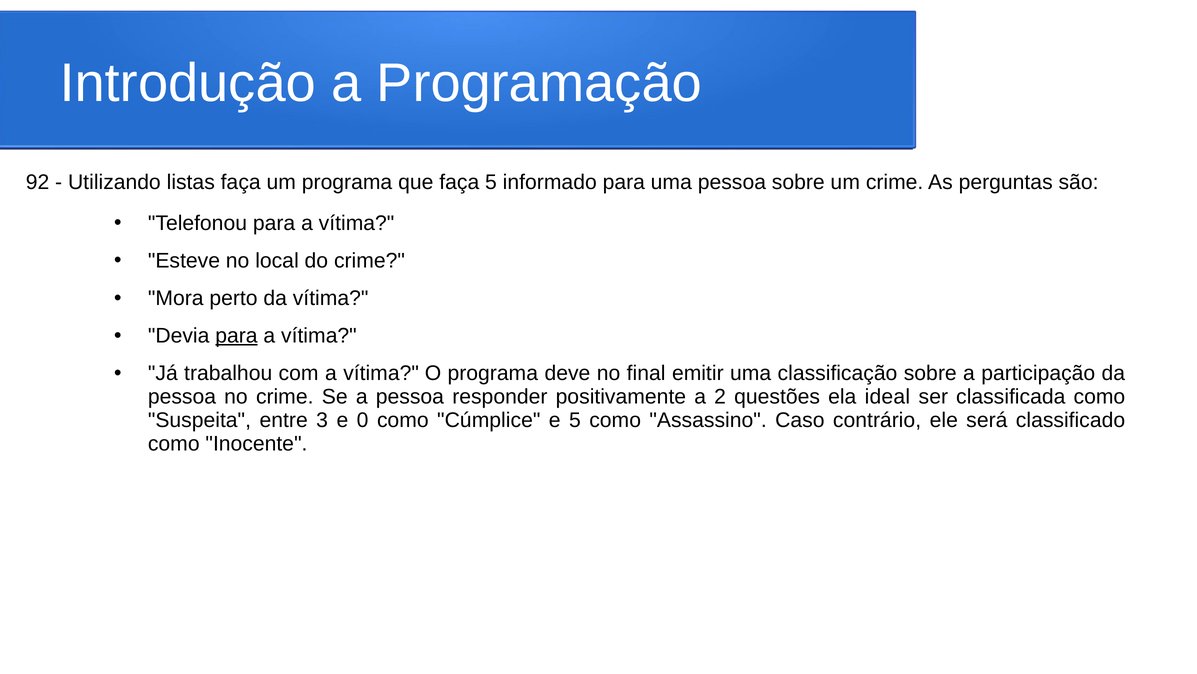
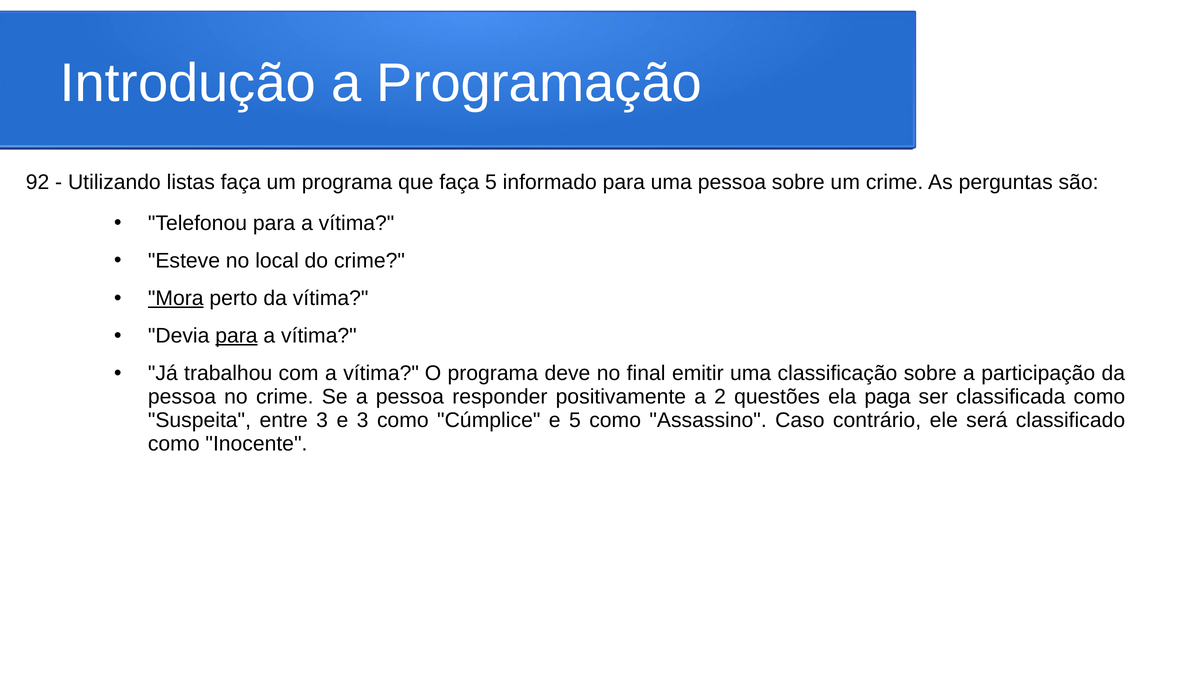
Mora underline: none -> present (176, 298)
ideal: ideal -> paga (888, 396)
e 0: 0 -> 3 (363, 420)
